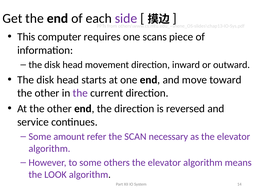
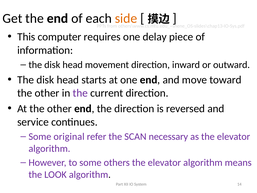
side colour: purple -> orange (126, 18)
scans: scans -> delay (155, 37)
amount: amount -> original (69, 136)
